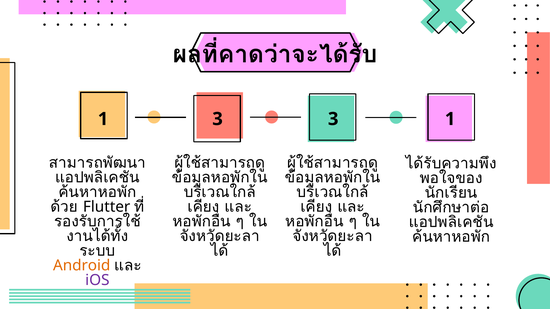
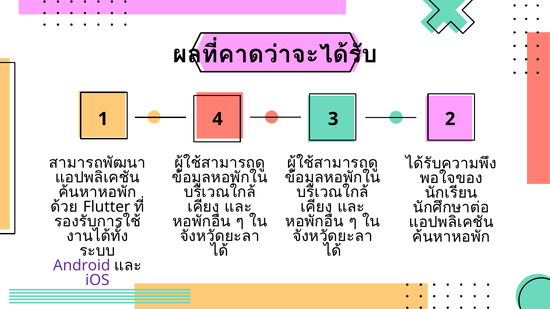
1 3: 3 -> 4 (218, 119)
3 1: 1 -> 2 (450, 119)
Android colour: orange -> purple (82, 266)
